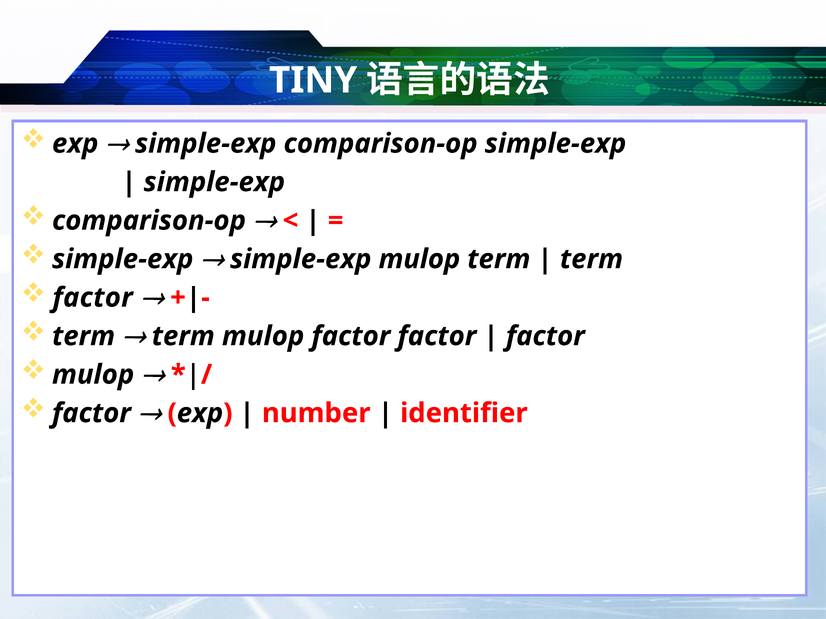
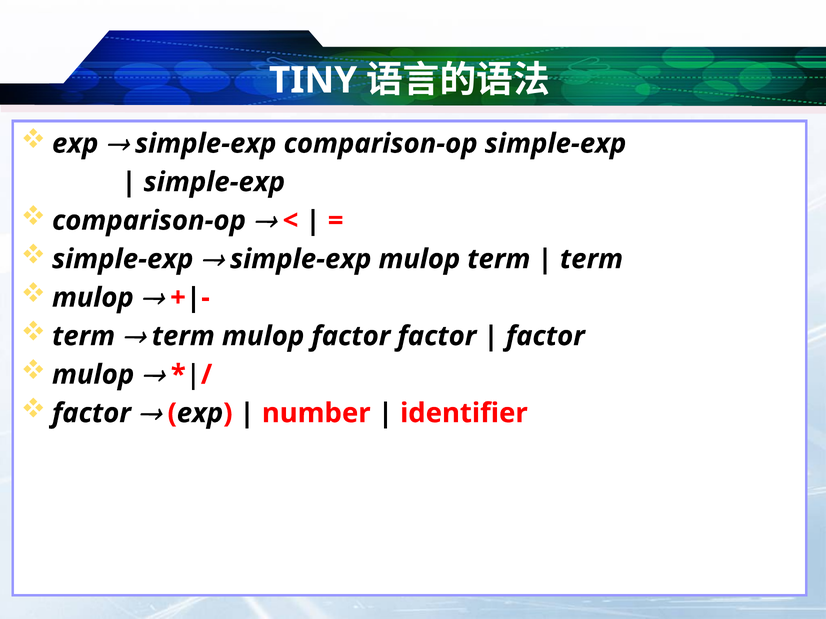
factor: factor -> mulop (93, 298)
